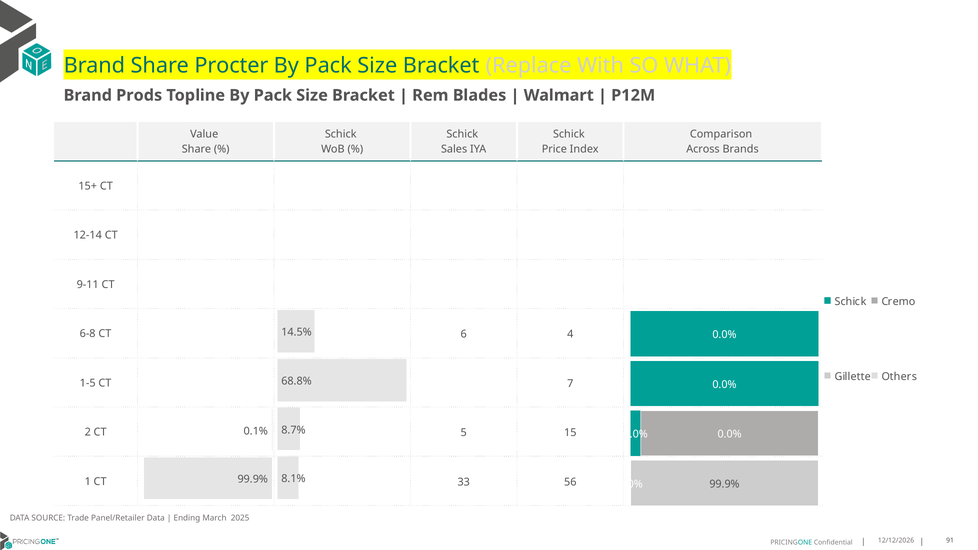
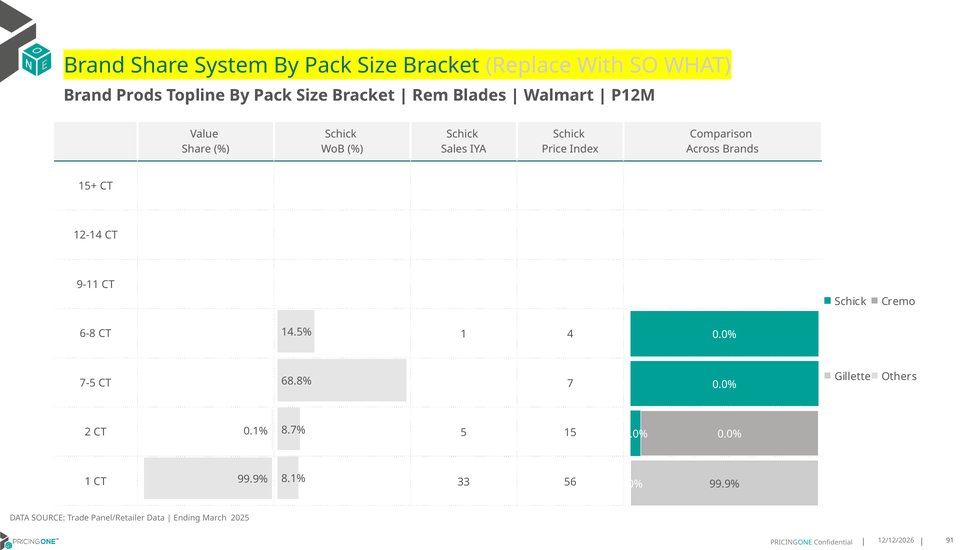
Procter: Procter -> System (231, 66)
CT 6: 6 -> 1 (464, 334)
1-5: 1-5 -> 7-5 (88, 383)
